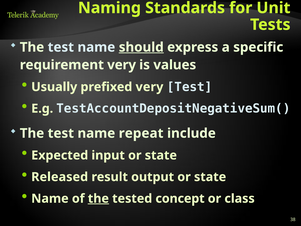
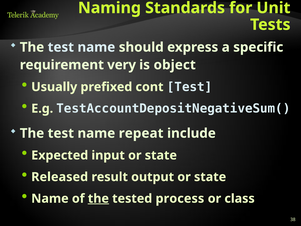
should underline: present -> none (141, 47)
values: values -> object (175, 65)
prefixed very: very -> cont (150, 87)
concept: concept -> process (180, 198)
